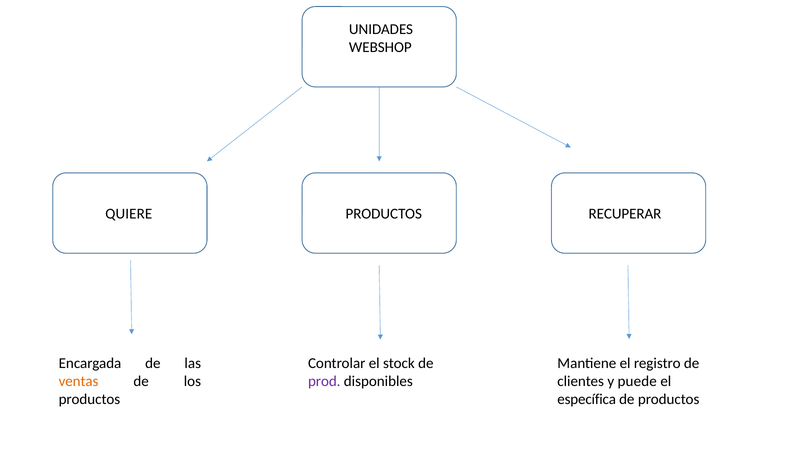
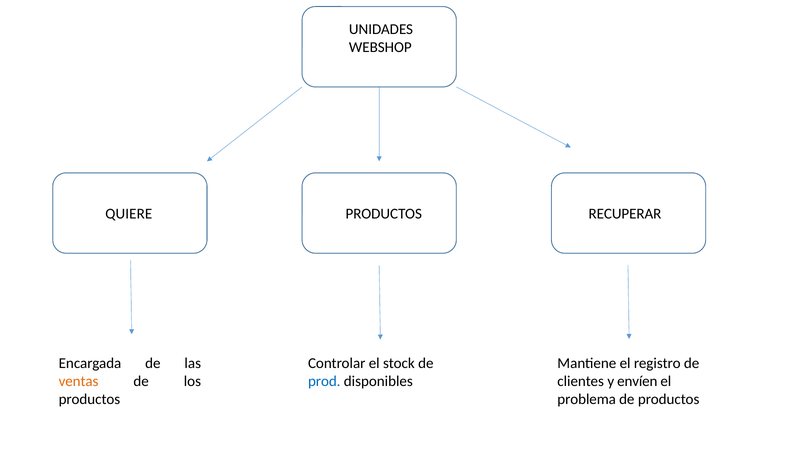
prod colour: purple -> blue (324, 381)
puede: puede -> envíen (637, 381)
específica: específica -> problema (587, 399)
